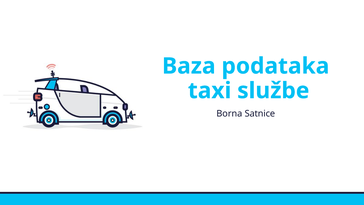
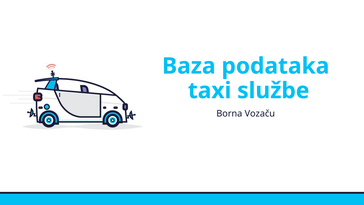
Satnice: Satnice -> Vozaču (260, 113)
